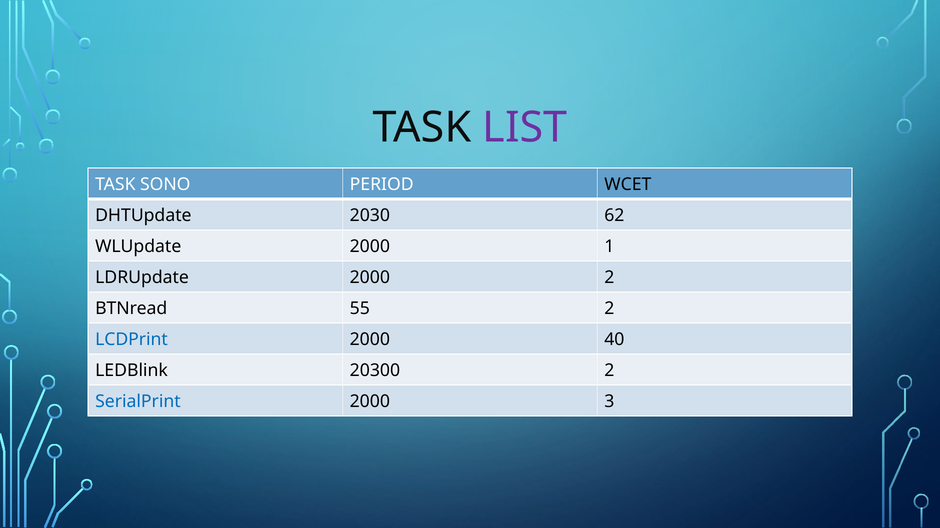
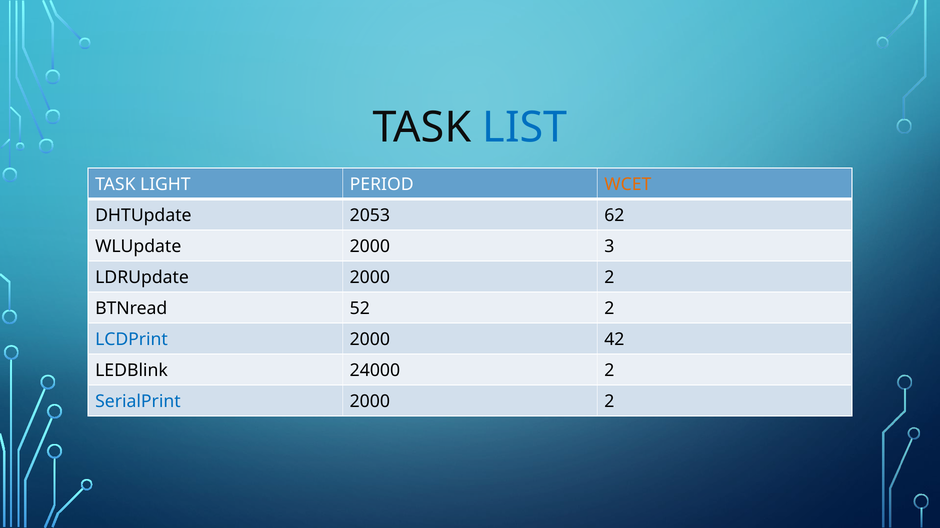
LIST colour: purple -> blue (525, 128)
SONO: SONO -> LIGHT (165, 185)
WCET colour: black -> orange (628, 185)
2030: 2030 -> 2053 (370, 216)
1: 1 -> 3 (609, 247)
55: 55 -> 52 (360, 309)
40: 40 -> 42 (614, 340)
20300: 20300 -> 24000 (375, 371)
3: 3 -> 2 (609, 402)
